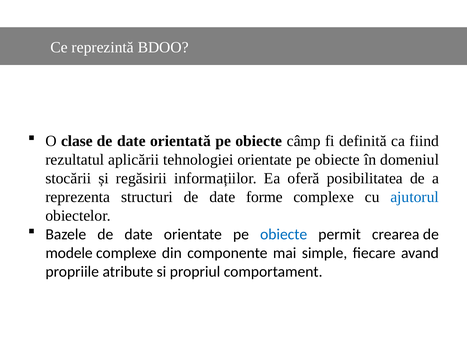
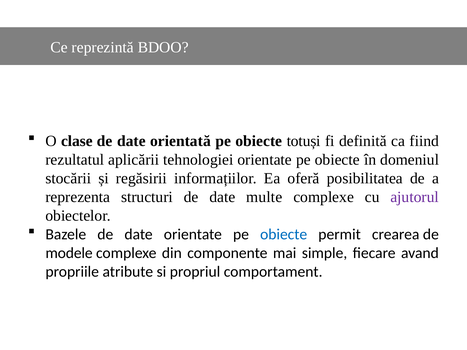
câmp: câmp -> totuși (304, 141)
forme: forme -> multe (264, 197)
ajutorul colour: blue -> purple (415, 197)
